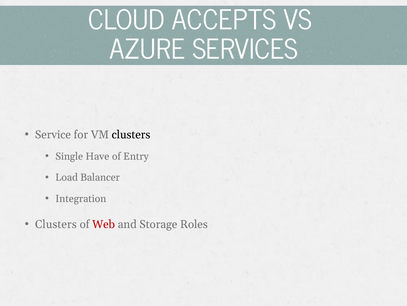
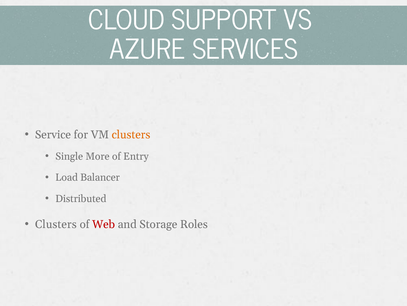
ACCEPTS: ACCEPTS -> SUPPORT (224, 20)
clusters colour: black -> orange (131, 134)
Have: Have -> More (98, 156)
Integration: Integration -> Distributed (81, 198)
